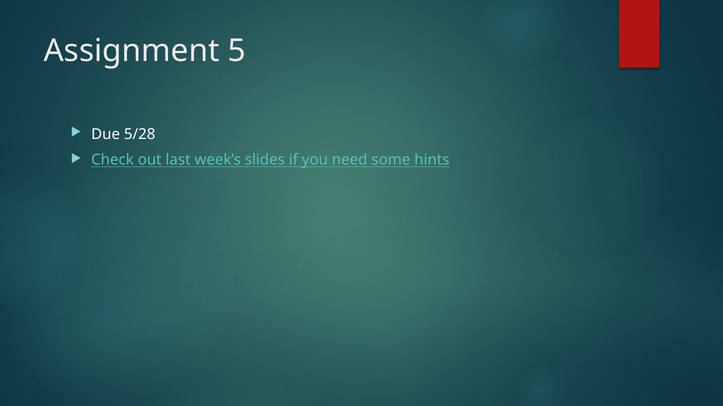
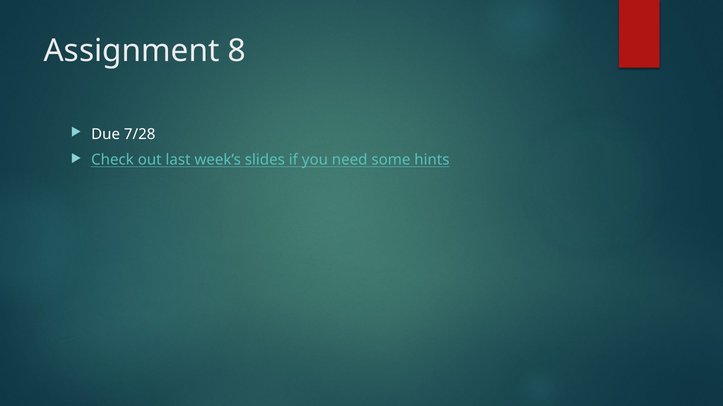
5: 5 -> 8 (237, 51)
5/28: 5/28 -> 7/28 (140, 135)
